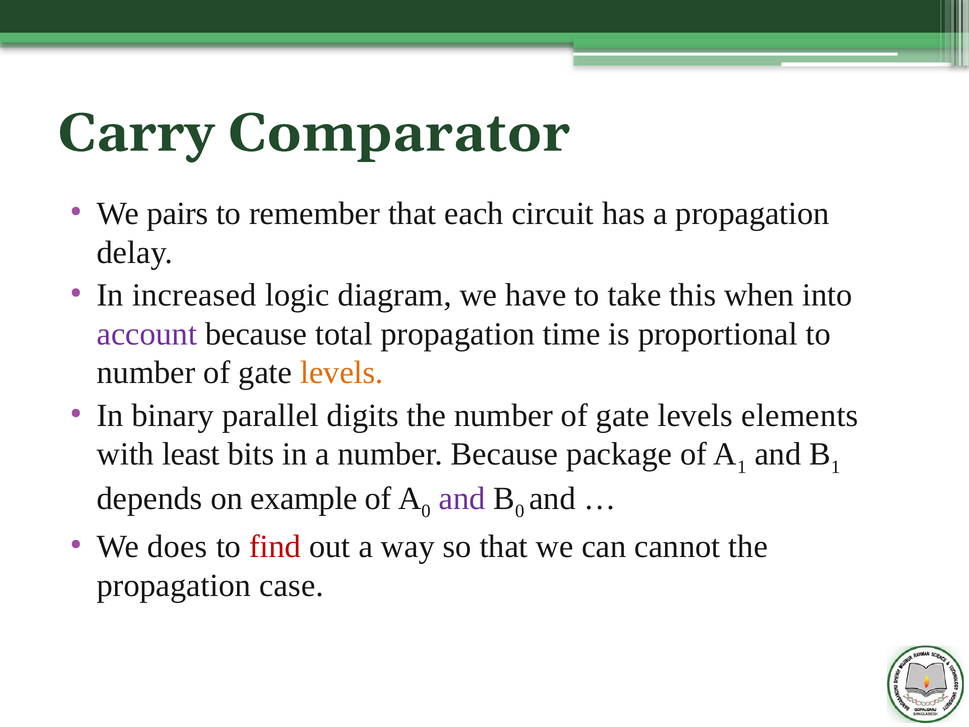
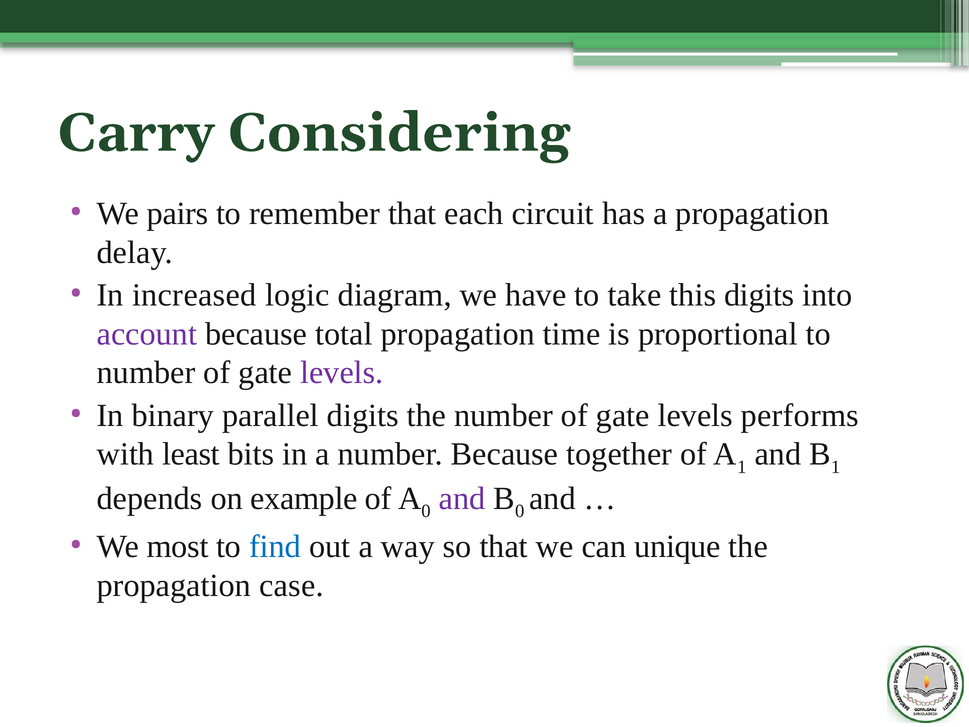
Comparator: Comparator -> Considering (399, 133)
this when: when -> digits (759, 295)
levels colour: orange -> purple (342, 373)
elements: elements -> performs (800, 415)
package: package -> together (619, 454)
does: does -> most (178, 546)
find colour: red -> blue (275, 546)
cannot: cannot -> unique (677, 546)
